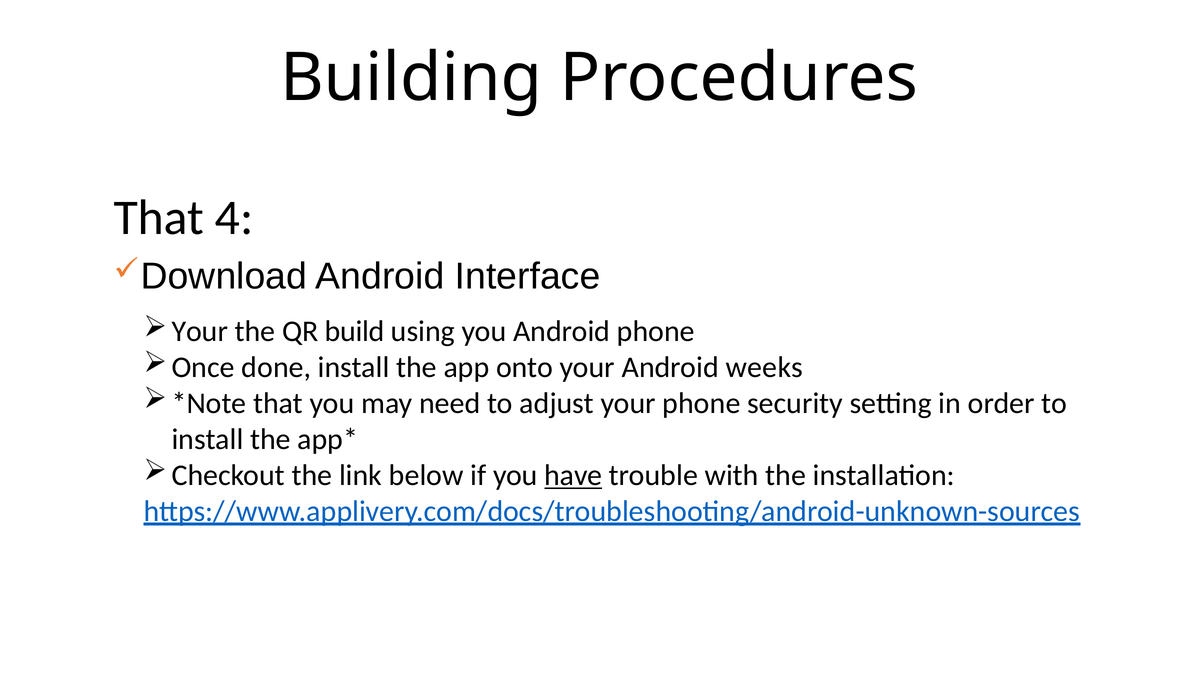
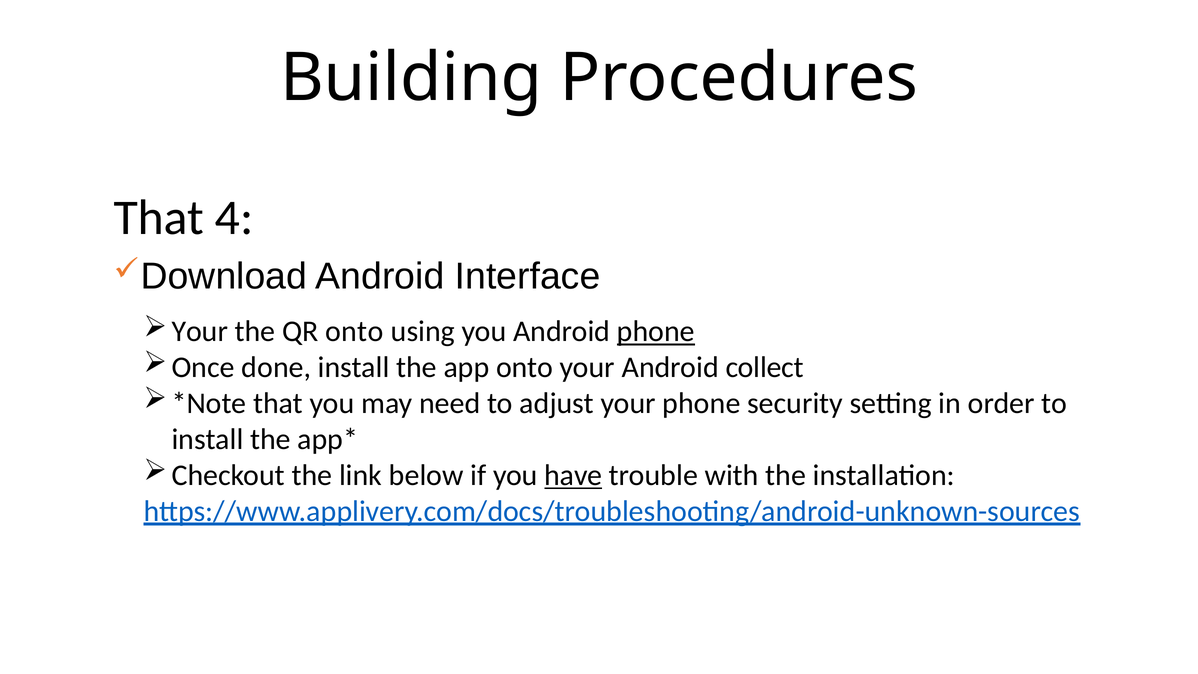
QR build: build -> onto (354, 331)
phone underline: none -> present (656, 331)
weeks: weeks -> collect (765, 367)
